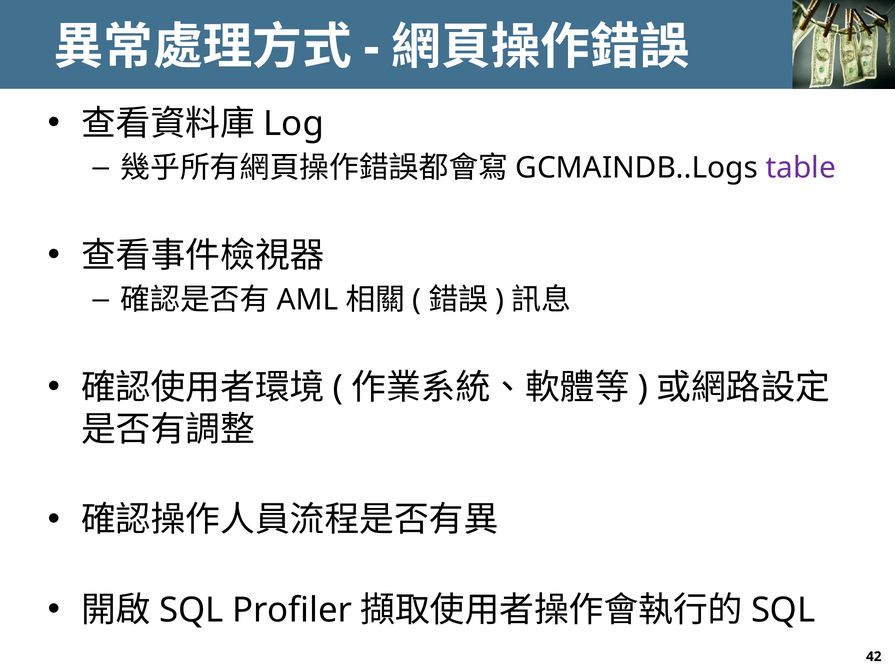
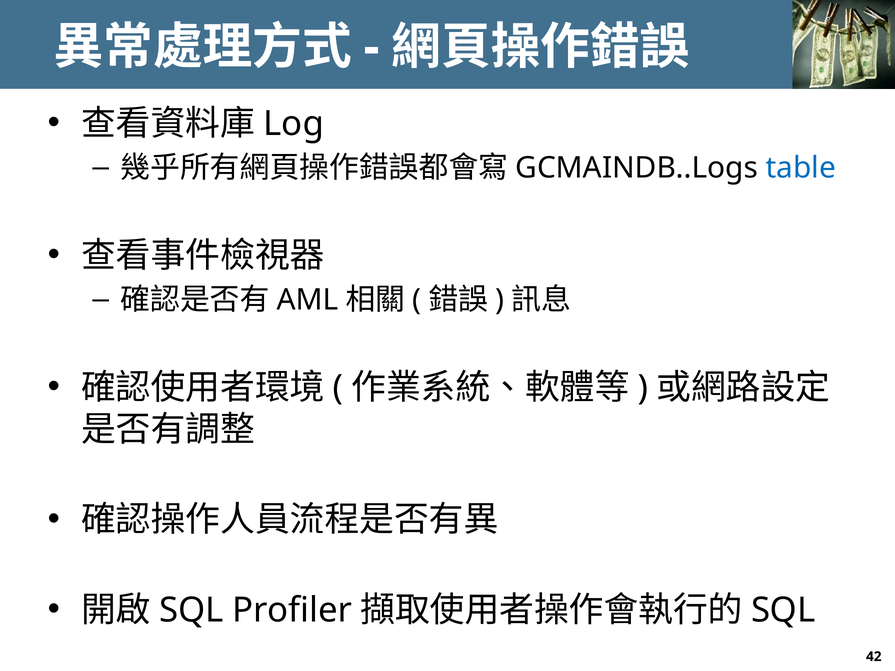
table colour: purple -> blue (801, 168)
